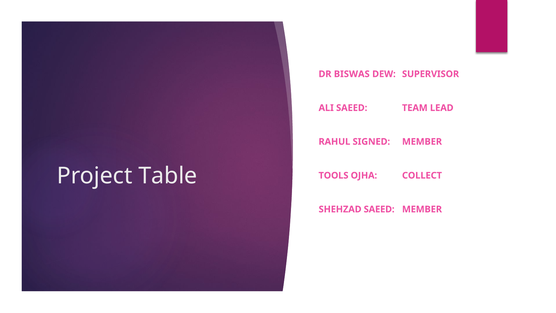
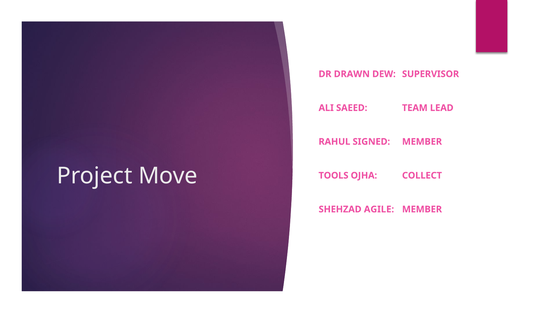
BISWAS: BISWAS -> DRAWN (352, 74)
Table: Table -> Move (168, 176)
SHEHZAD SAEED: SAEED -> AGILE (379, 209)
